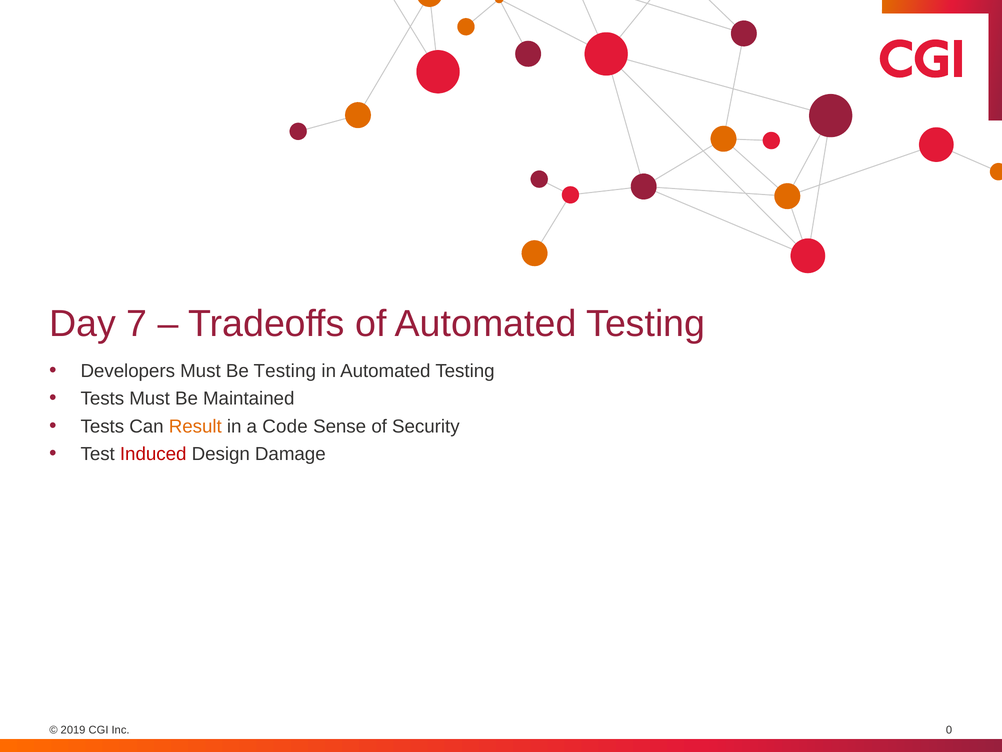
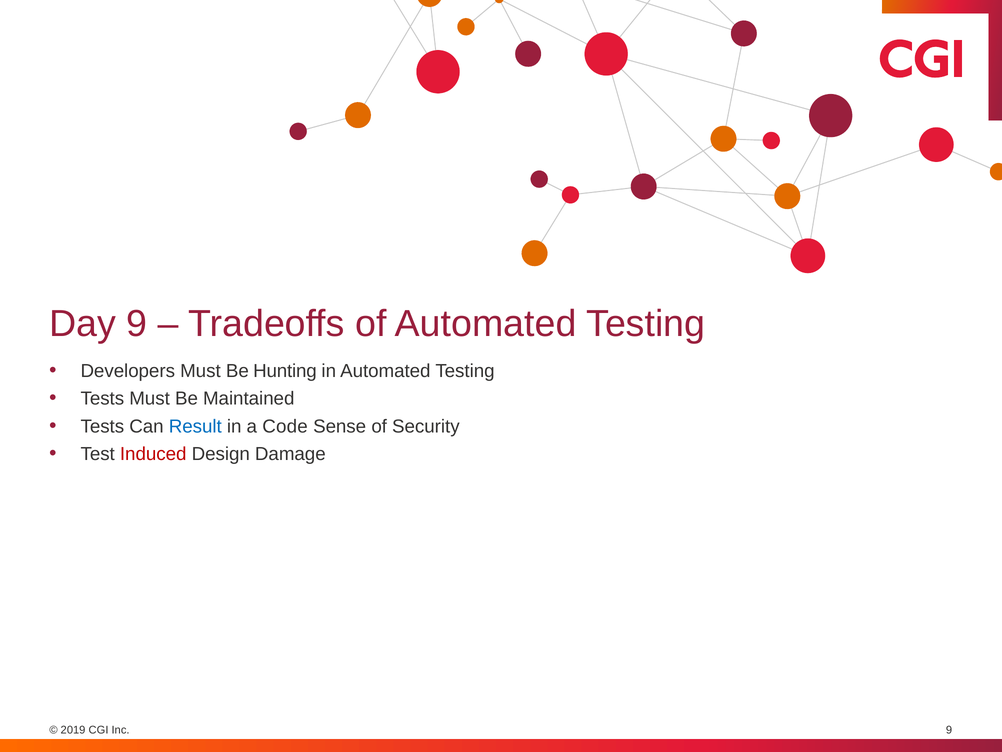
Day 7: 7 -> 9 (137, 323)
Be Testing: Testing -> Hunting (285, 371)
Result colour: orange -> blue (195, 426)
0: 0 -> 9 (949, 730)
